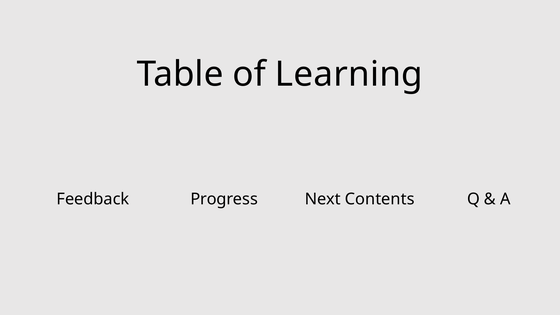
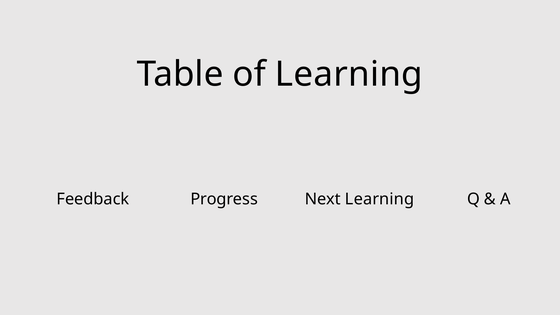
Next Contents: Contents -> Learning (380, 199)
